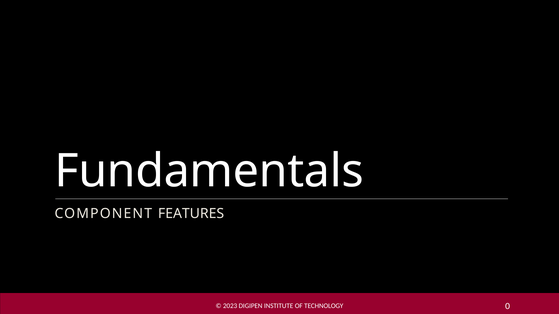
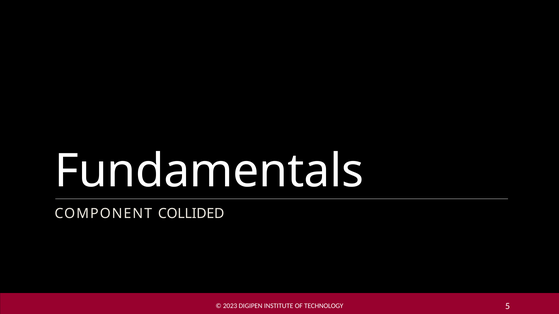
FEATURES: FEATURES -> COLLIDED (191, 214)
0: 0 -> 5 (508, 307)
